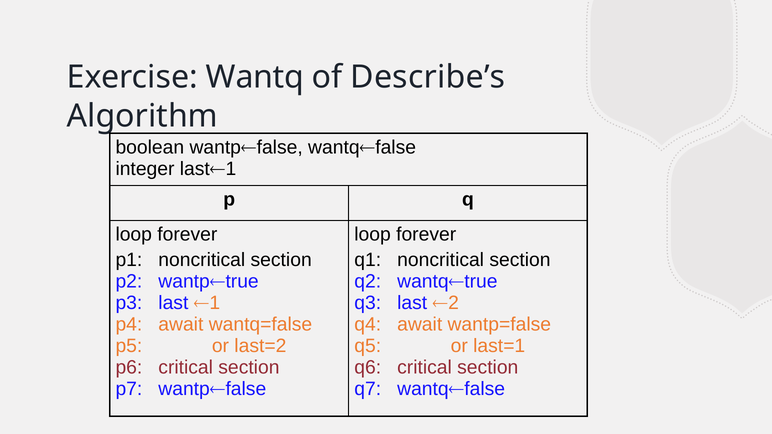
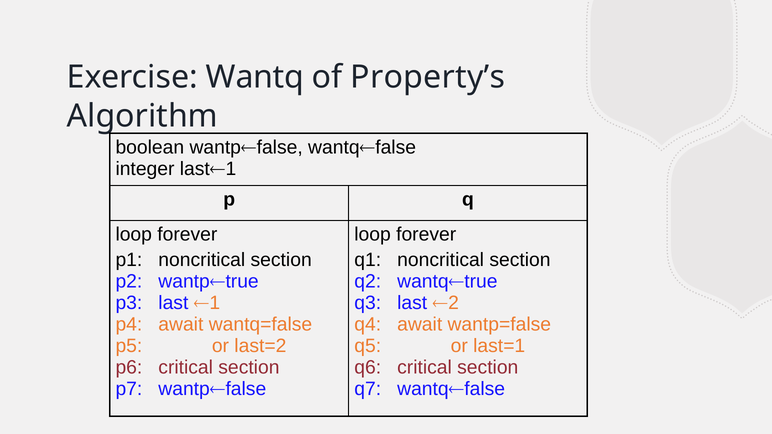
Describe’s: Describe’s -> Property’s (428, 77)
